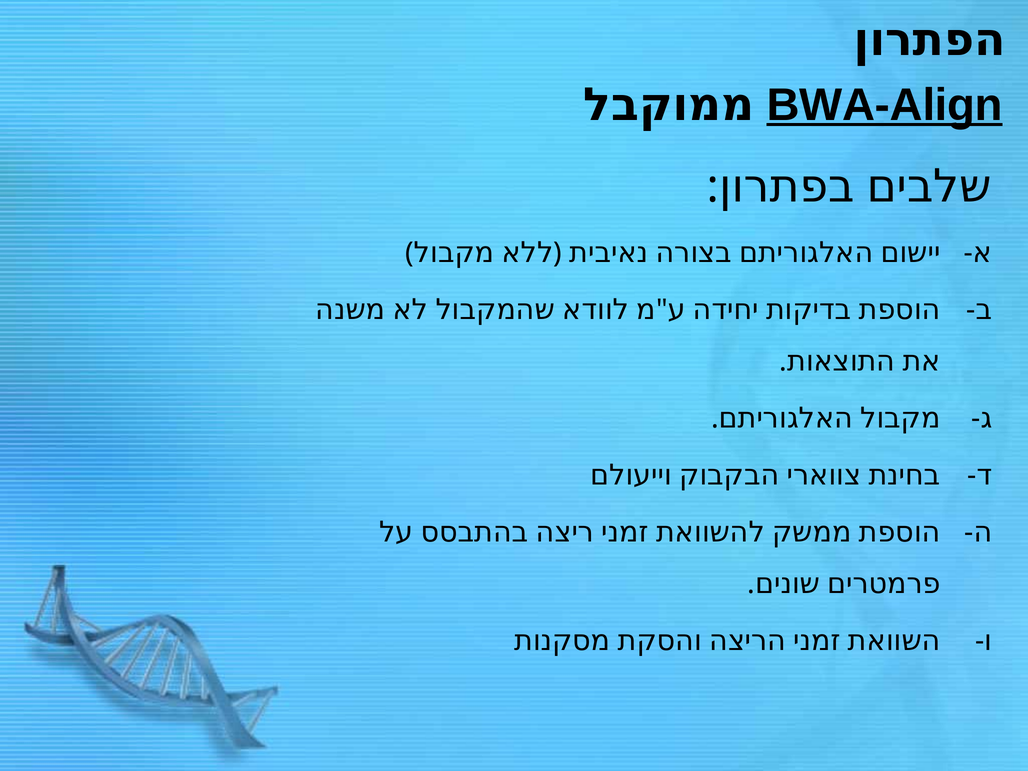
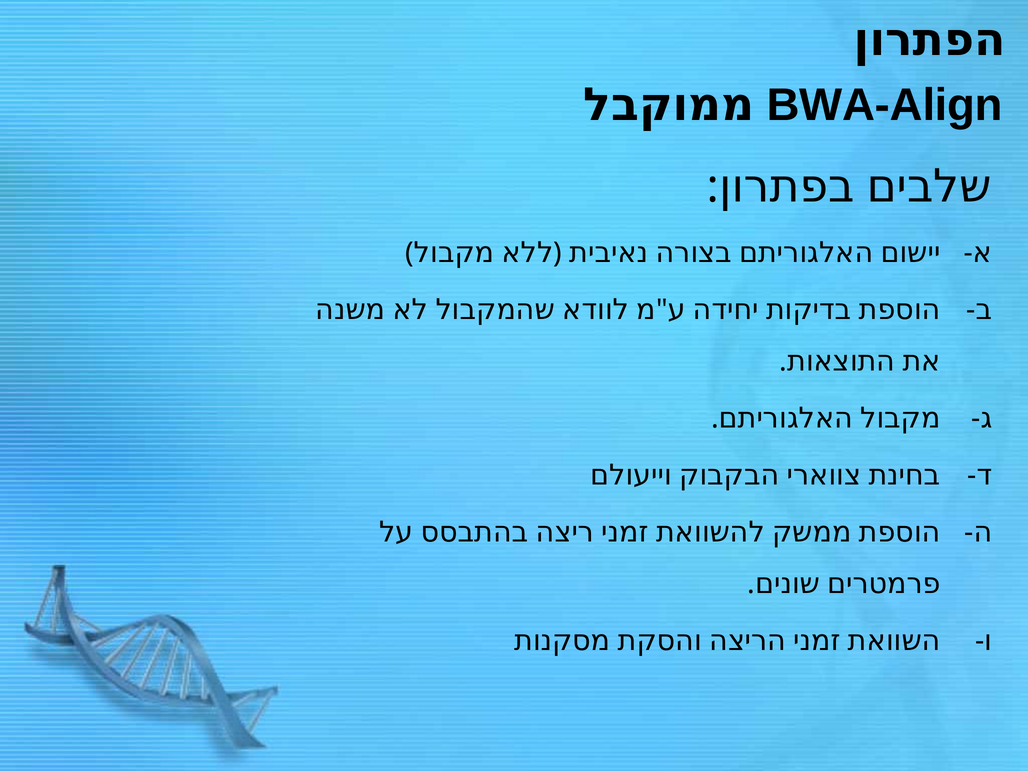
BWA-Align underline: present -> none (885, 105)
